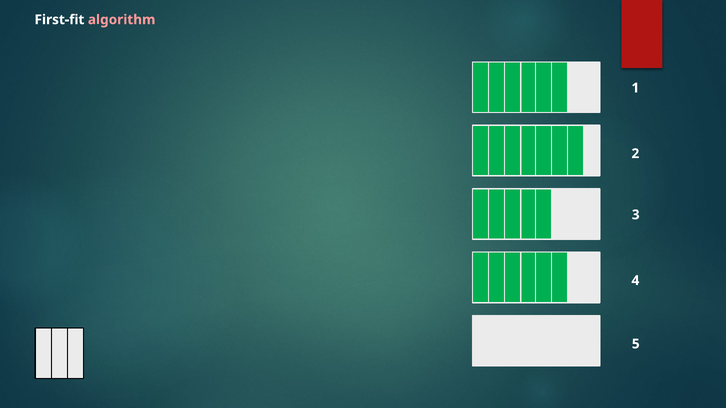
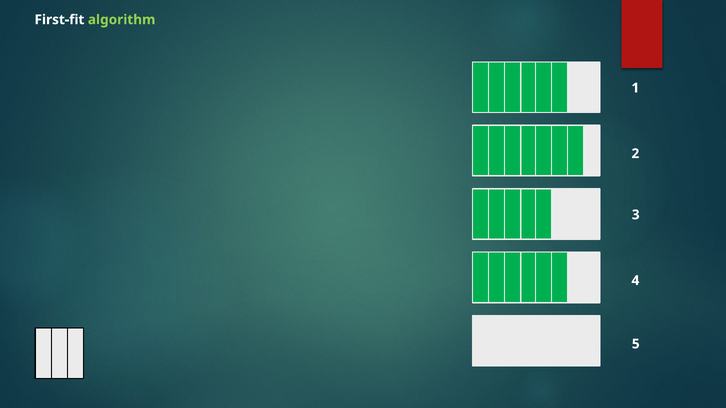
algorithm colour: pink -> light green (122, 20)
